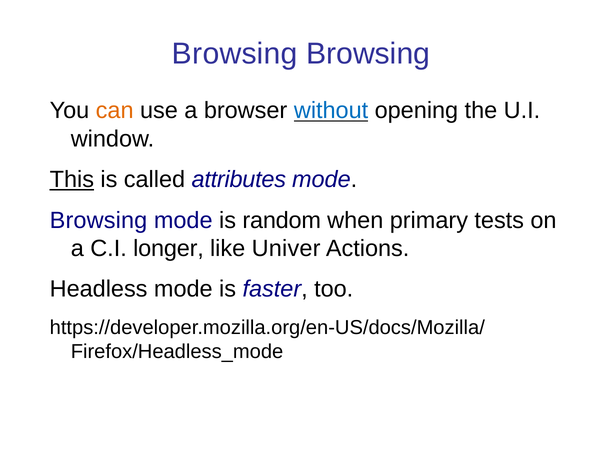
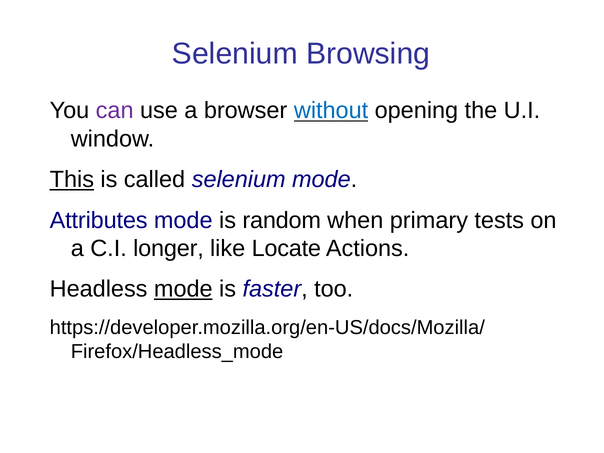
Browsing: Browsing -> Selenium (235, 54)
can colour: orange -> purple (115, 111)
called attributes: attributes -> selenium (239, 180)
Browsing: Browsing -> Attributes (99, 220)
Univer: Univer -> Locate (286, 248)
mode underline: none -> present (183, 289)
